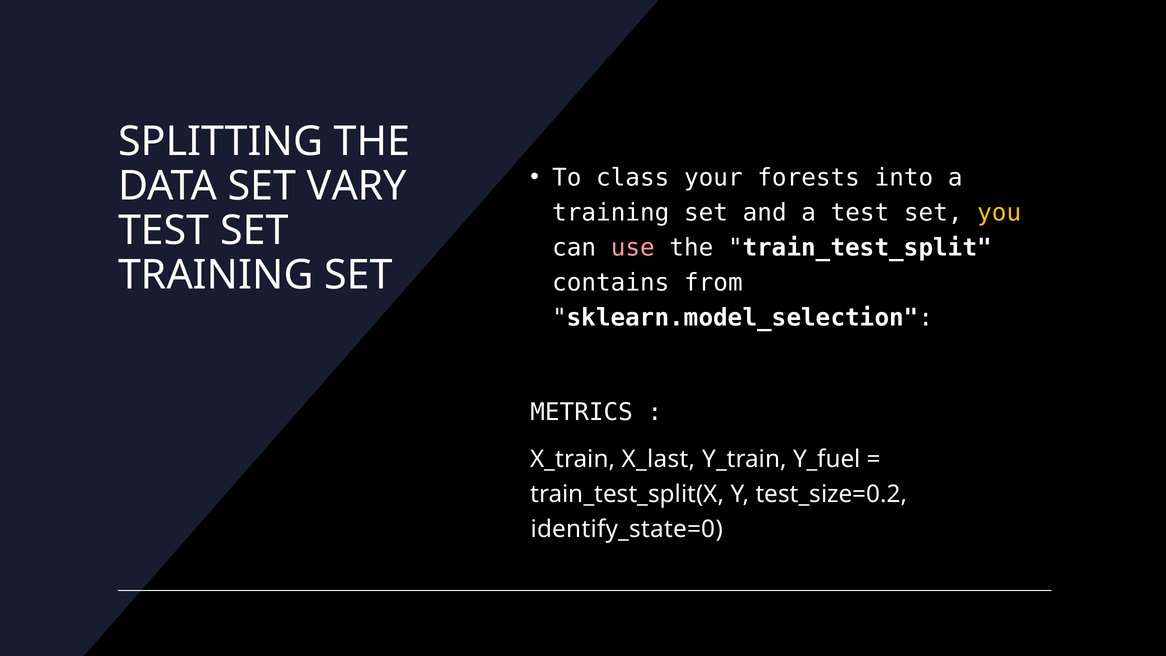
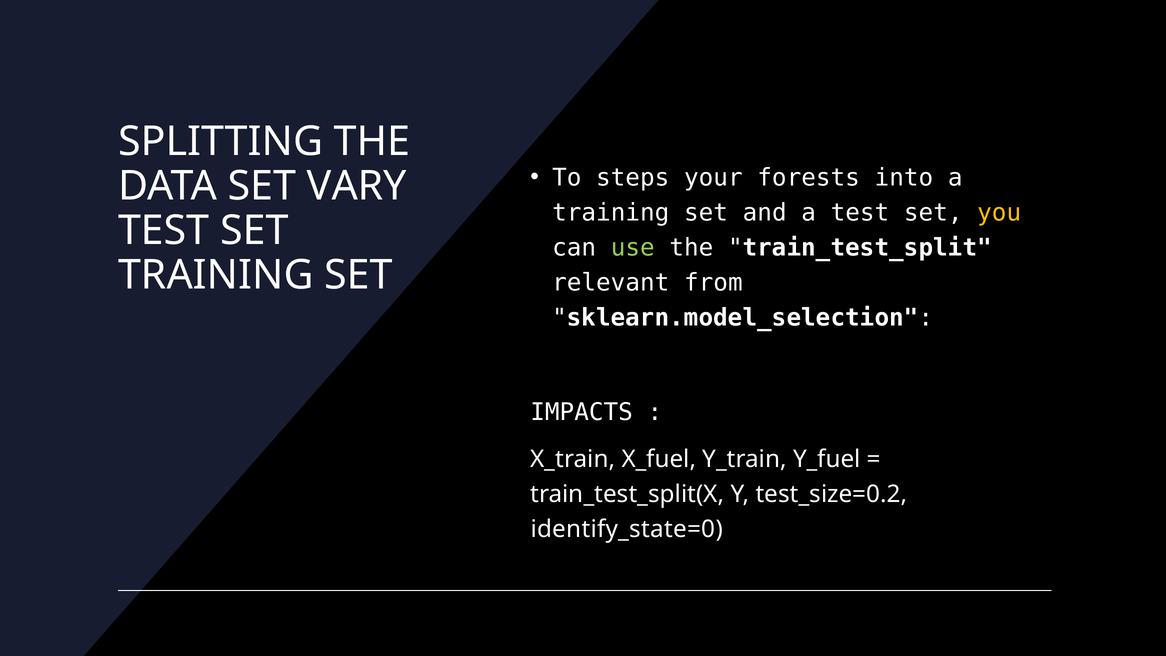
class: class -> steps (633, 178)
use colour: pink -> light green (633, 248)
contains: contains -> relevant (611, 283)
METRICS: METRICS -> IMPACTS (582, 412)
X_last: X_last -> X_fuel (659, 459)
